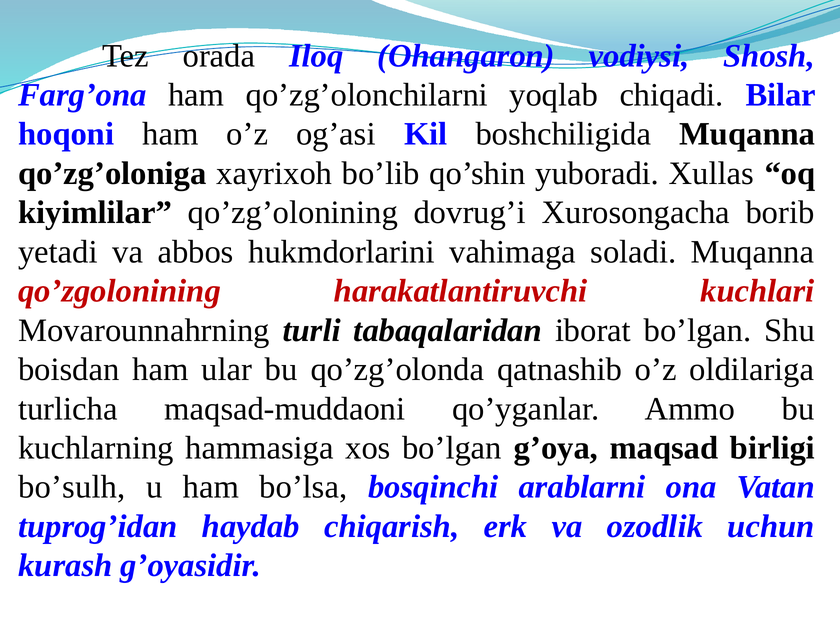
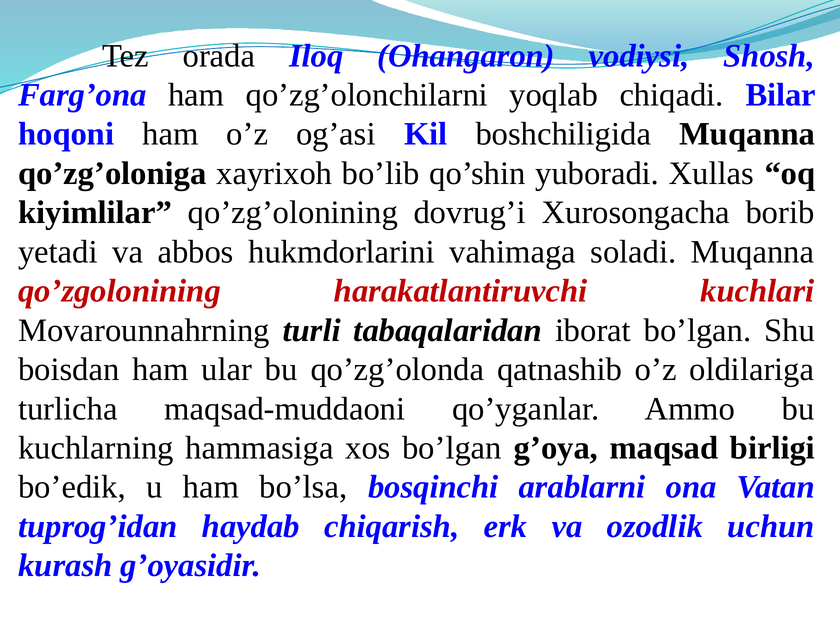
bo’sulh: bo’sulh -> bo’edik (72, 487)
